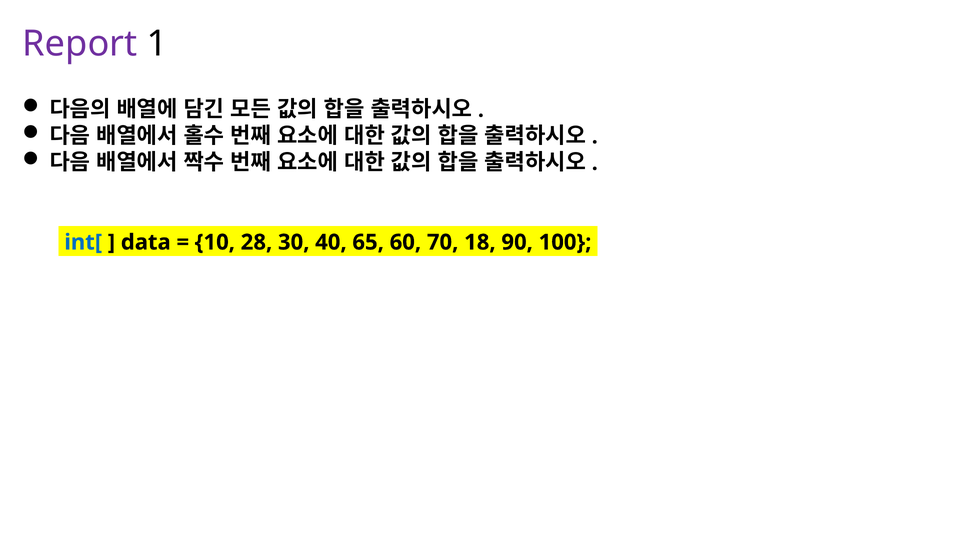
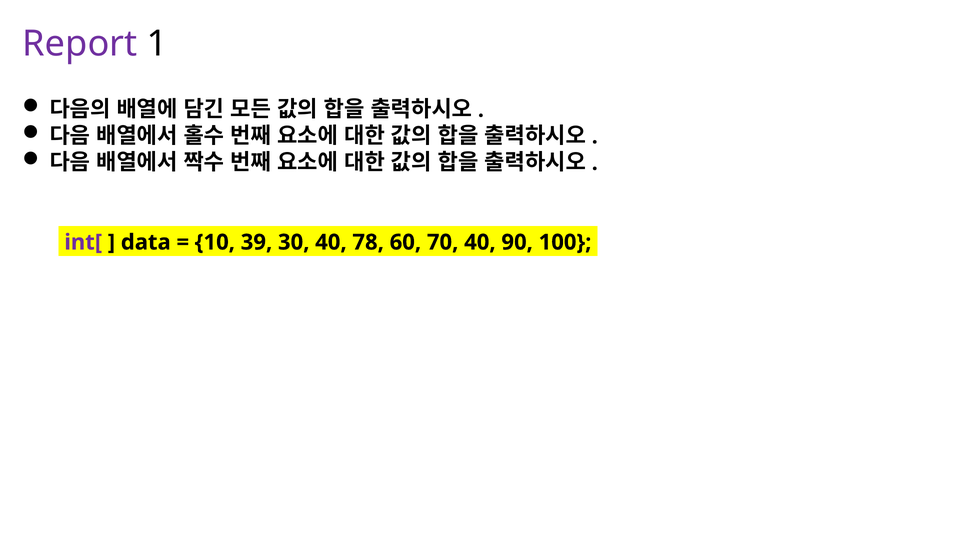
int[ colour: blue -> purple (83, 242)
28: 28 -> 39 (257, 242)
65: 65 -> 78 (368, 242)
70 18: 18 -> 40 (480, 242)
